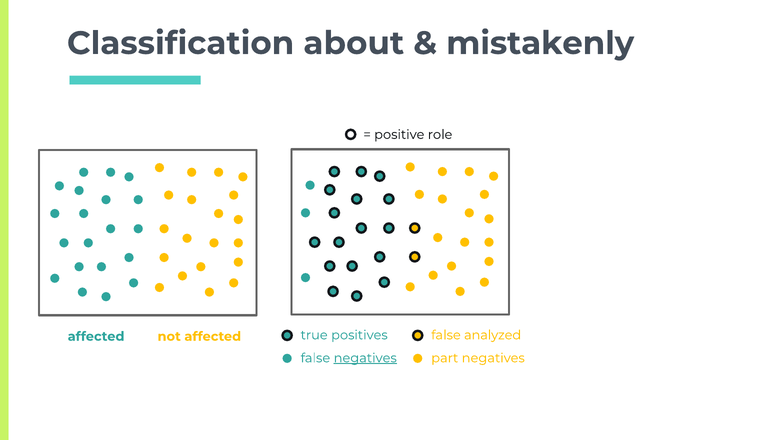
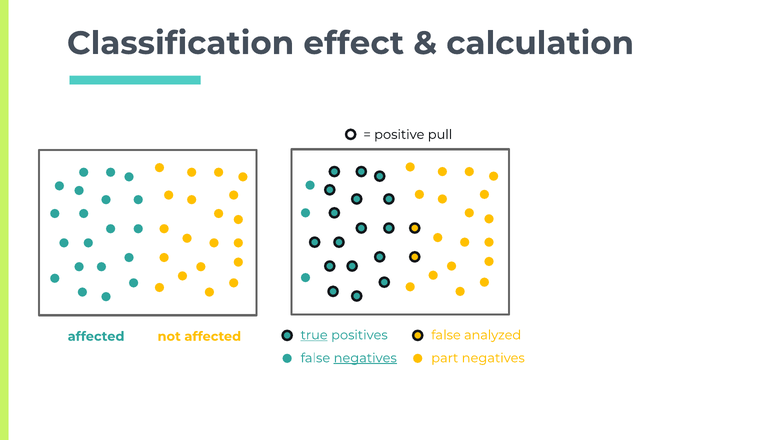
about: about -> effect (354, 43)
mistakenly: mistakenly -> calculation (540, 43)
role: role -> pull (440, 135)
true underline: none -> present (314, 335)
